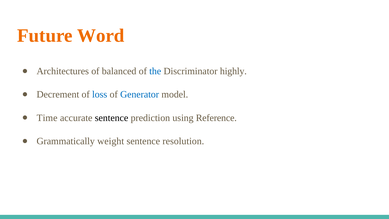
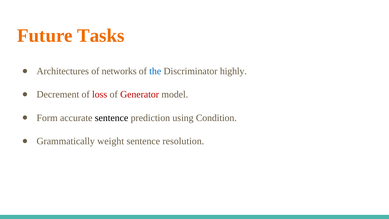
Word: Word -> Tasks (101, 35)
balanced: balanced -> networks (119, 71)
loss colour: blue -> red (100, 94)
Generator colour: blue -> red (140, 94)
Time: Time -> Form (47, 118)
Reference: Reference -> Condition (216, 118)
